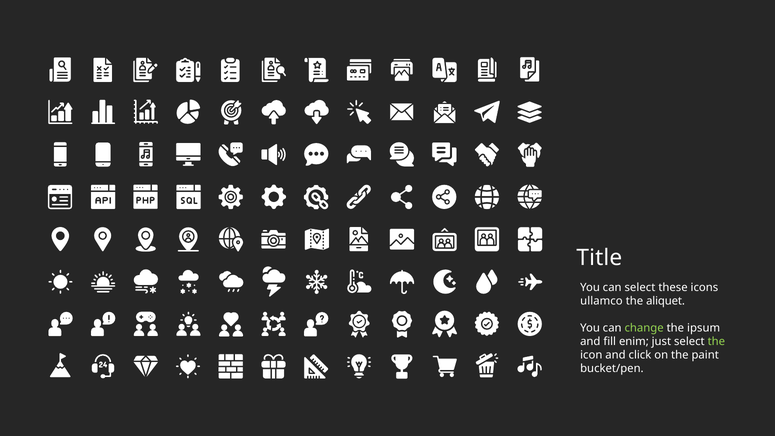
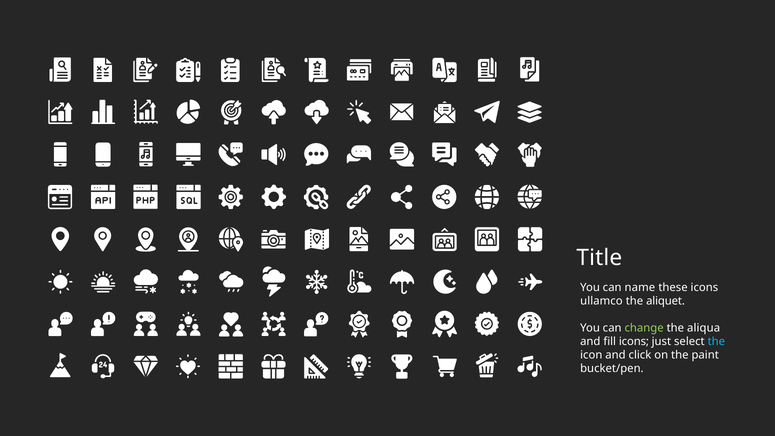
can select: select -> name (640, 287)
ipsum: ipsum -> aliqua (704, 328)
fill enim: enim -> icons (634, 342)
the colour: light green -> light blue (716, 342)
